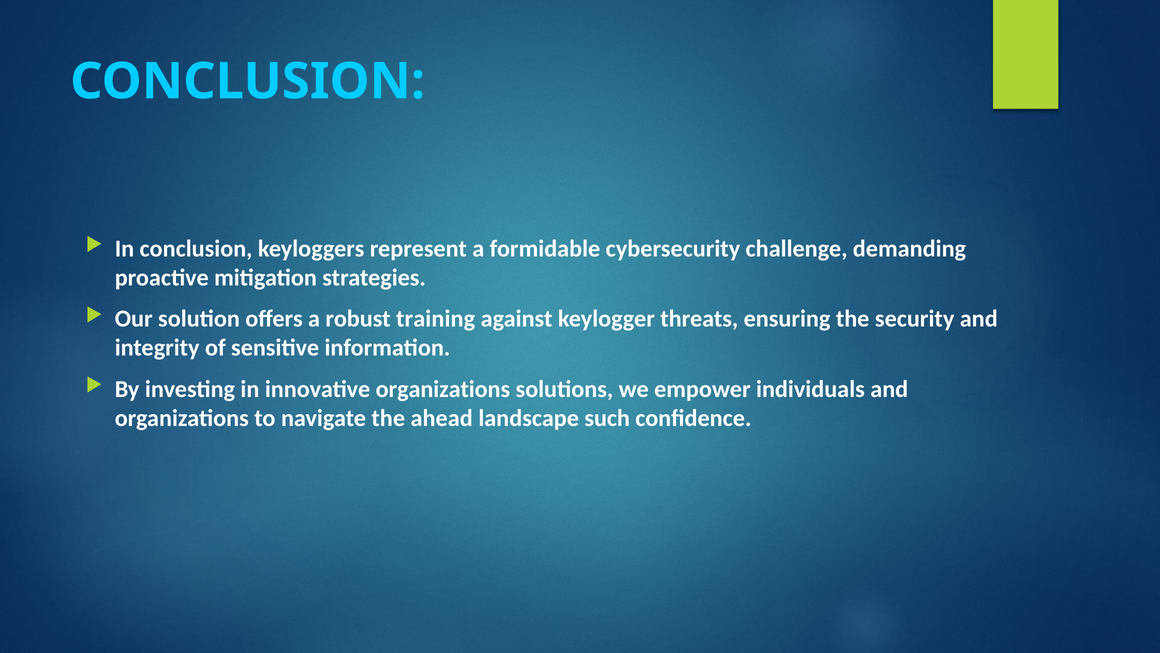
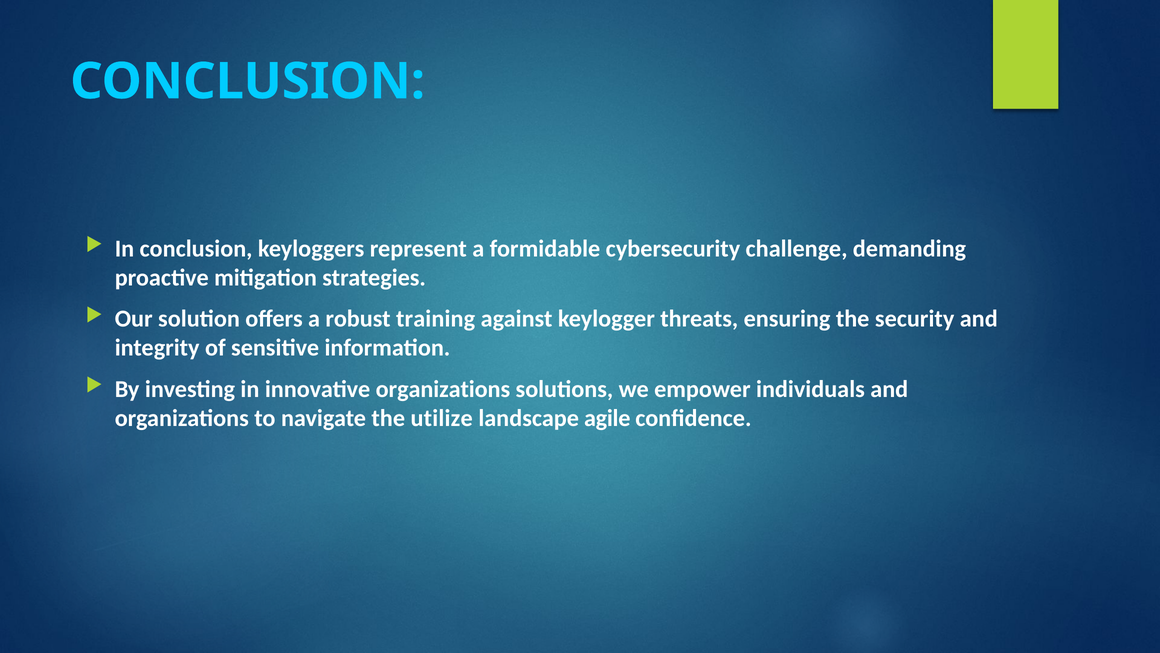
ahead: ahead -> utilize (442, 418)
such: such -> agile (607, 418)
